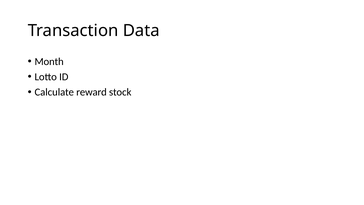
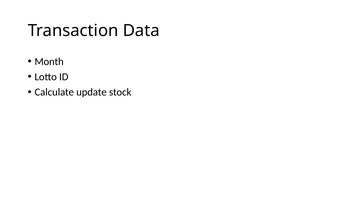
reward: reward -> update (91, 92)
